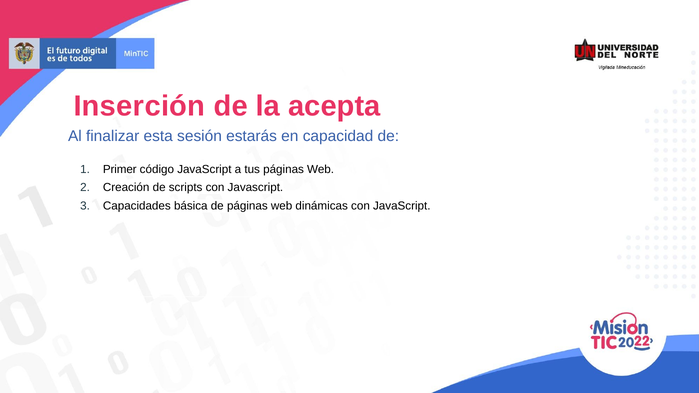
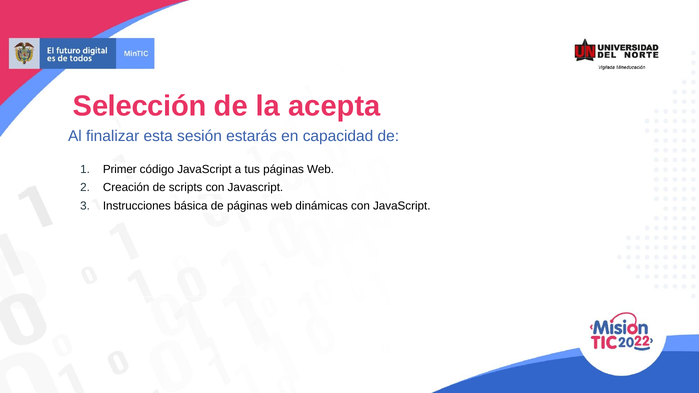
Inserción: Inserción -> Selección (140, 106)
Capacidades: Capacidades -> Instrucciones (137, 206)
